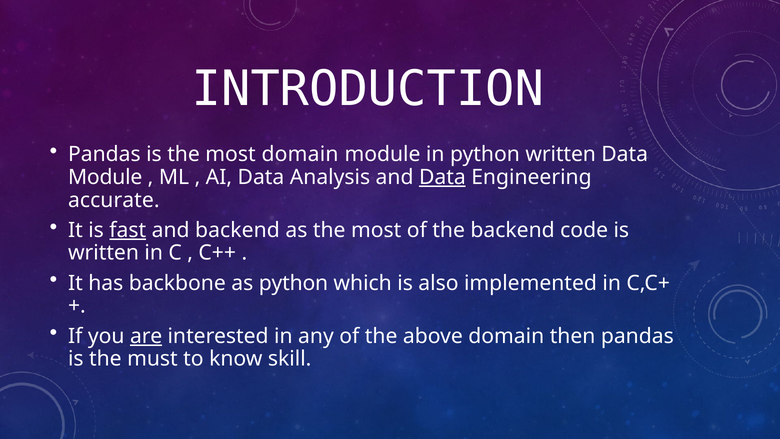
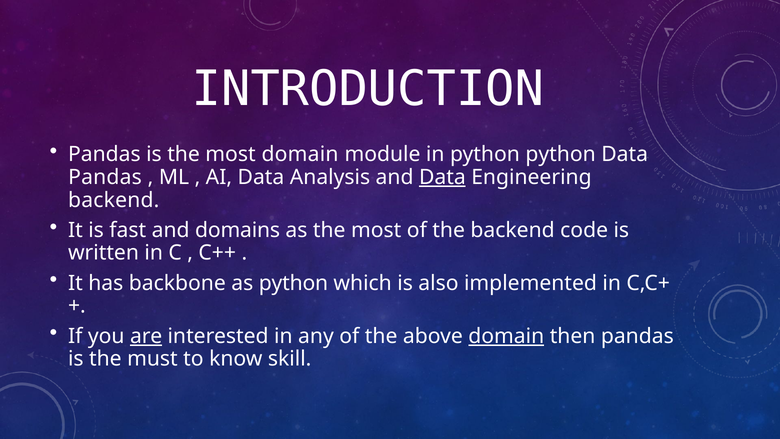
python written: written -> python (561, 154)
Module: Module -> Pandas (105, 177)
accurate: accurate -> backend (114, 200)
fast underline: present -> none (128, 230)
and backend: backend -> domains (238, 230)
domain underline: none -> present (506, 336)
